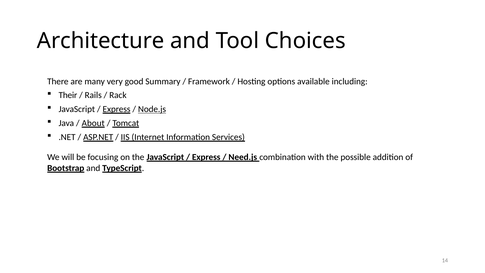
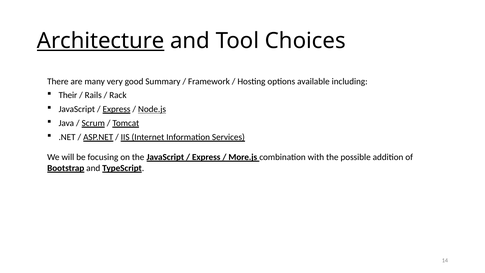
Architecture underline: none -> present (101, 41)
About: About -> Scrum (93, 123)
Need.js: Need.js -> More.js (243, 157)
